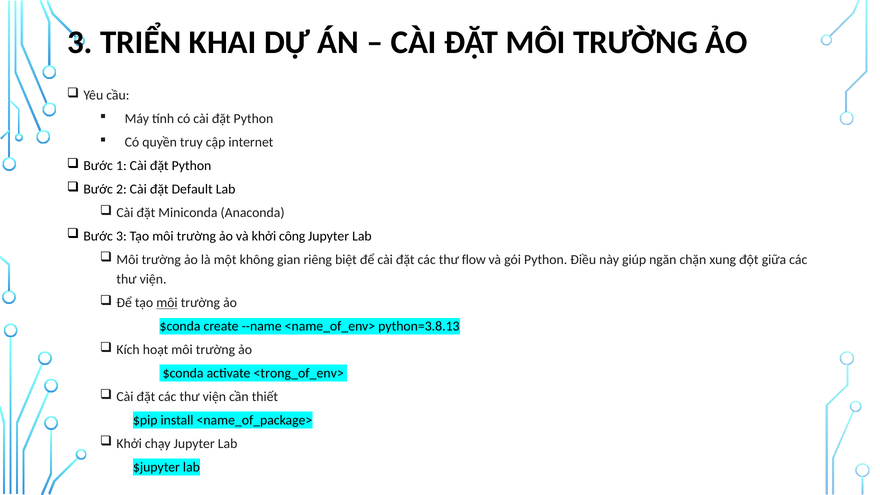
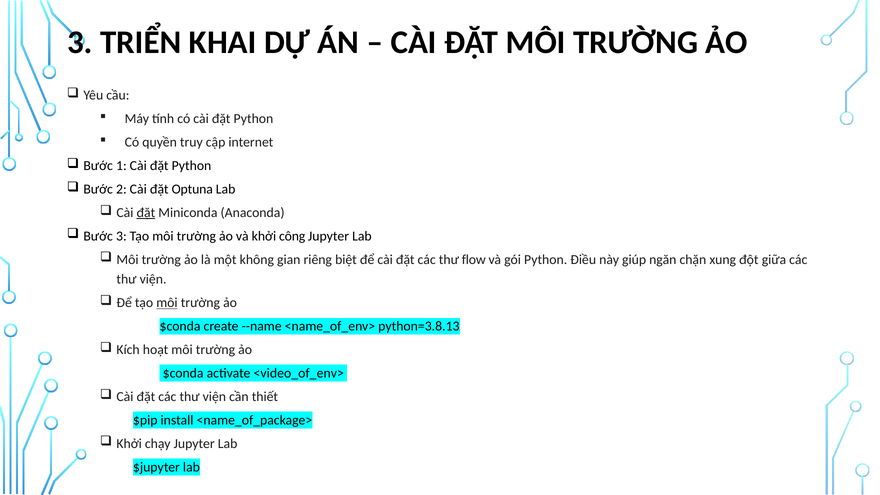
Default: Default -> Optuna (192, 189)
đặt underline: none -> present (146, 213)
<trong_of_env>: <trong_of_env> -> <video_of_env> (299, 373)
